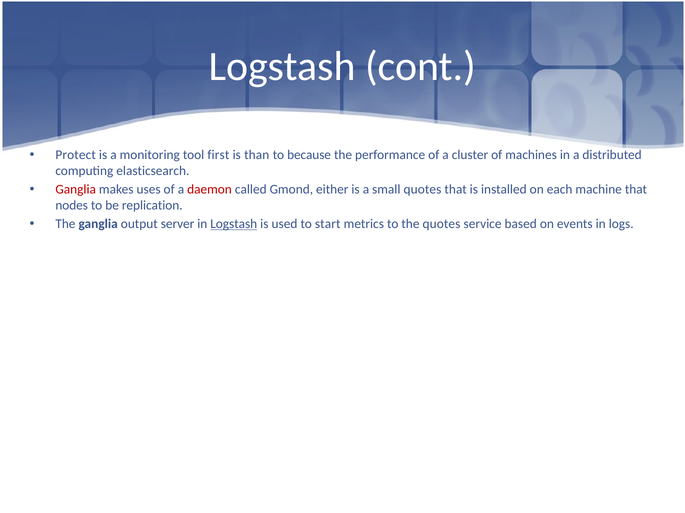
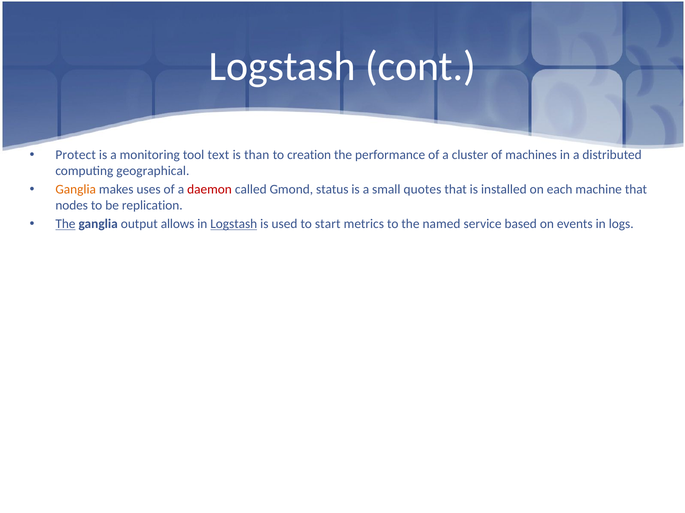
first: first -> text (218, 155)
because: because -> creation (309, 155)
elasticsearch: elasticsearch -> geographical (153, 171)
Ganglia colour: red -> orange (76, 190)
either: either -> status (332, 190)
The underline: none -> present (65, 224)
server: server -> allows (178, 224)
the quotes: quotes -> named (441, 224)
